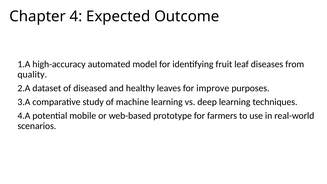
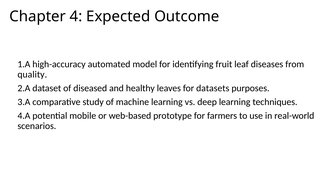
improve: improve -> datasets (213, 88)
